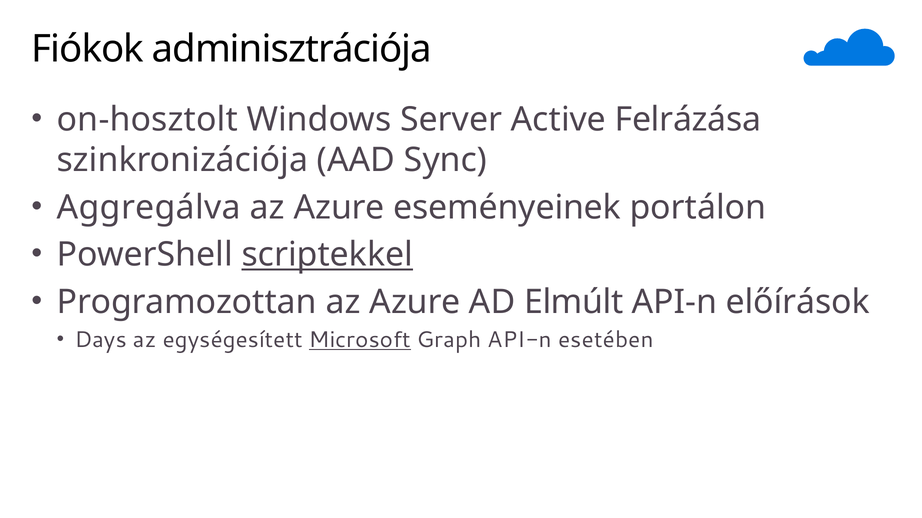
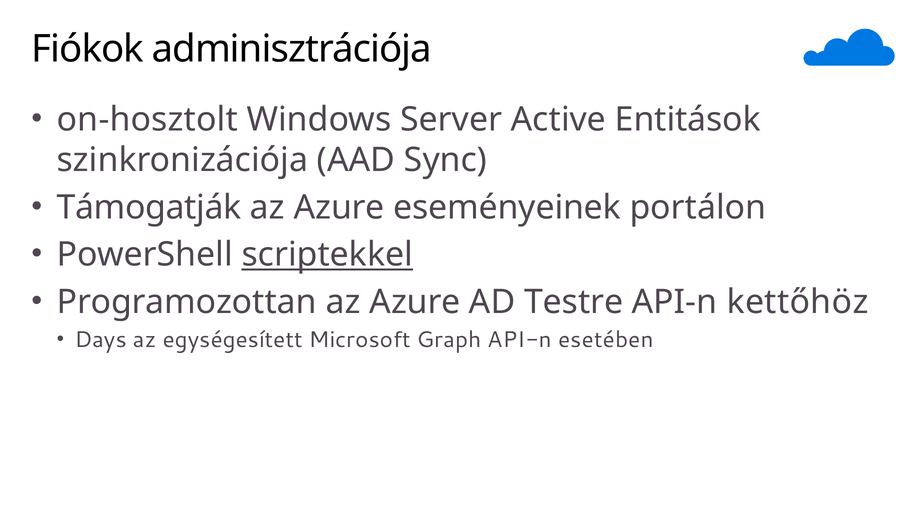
Felrázása: Felrázása -> Entitások (688, 120)
Aggregálva: Aggregálva -> Támogatják (149, 208)
Elmúlt: Elmúlt -> Testre (574, 303)
előírások: előírások -> kettőhöz (798, 303)
Microsoft underline: present -> none (360, 340)
